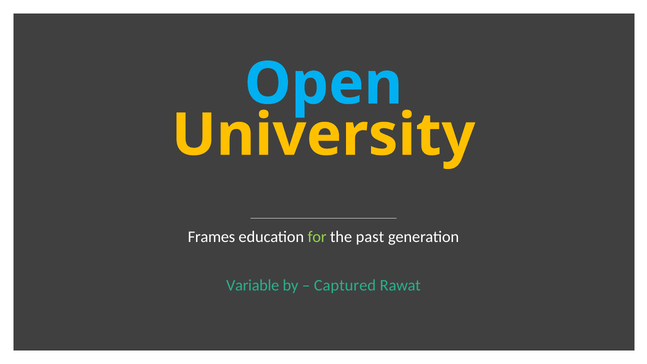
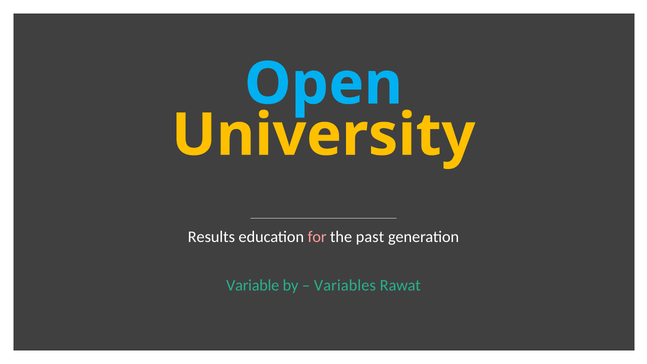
Frames: Frames -> Results (211, 237)
for colour: light green -> pink (317, 237)
Captured: Captured -> Variables (345, 285)
